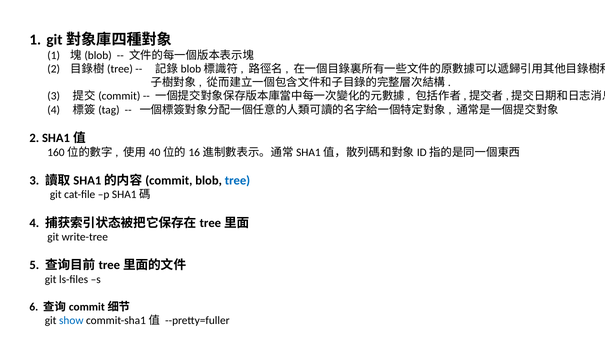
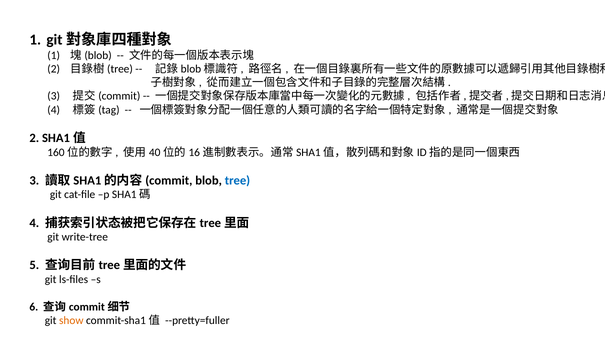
show colour: blue -> orange (71, 320)
